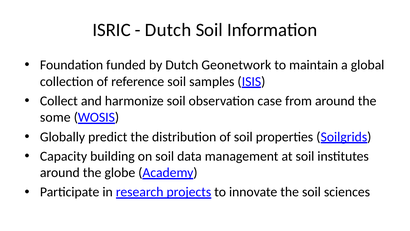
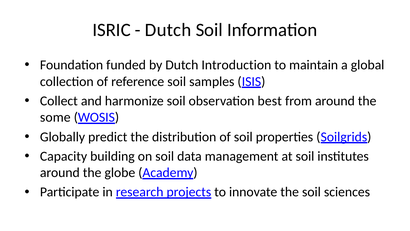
Geonetwork: Geonetwork -> Introduction (236, 65)
case: case -> best (270, 101)
